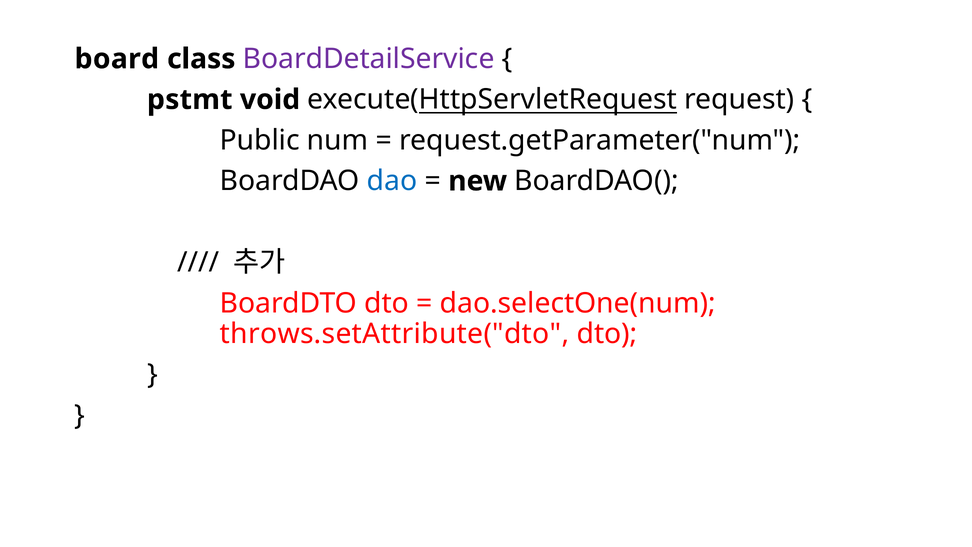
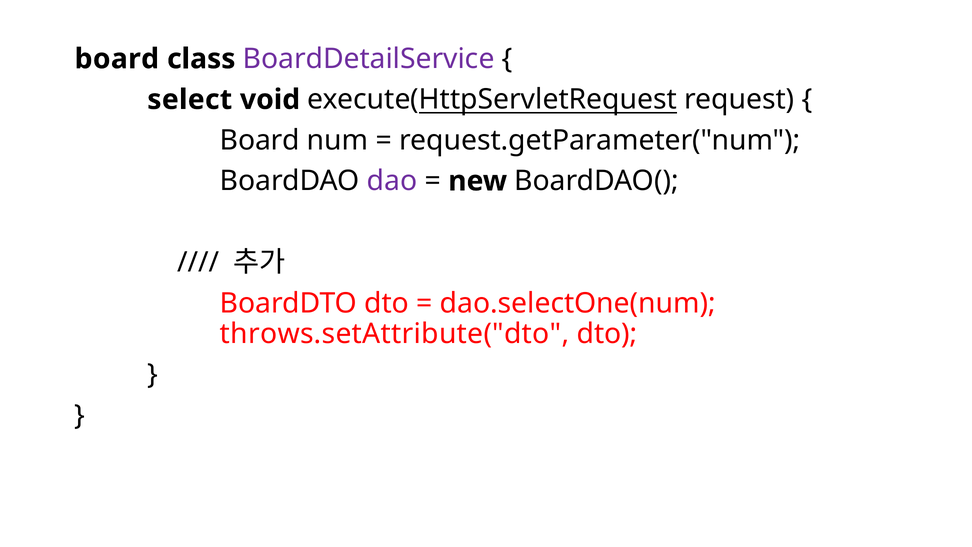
pstmt: pstmt -> select (190, 100)
Public: Public -> Board (260, 140)
dao colour: blue -> purple (392, 181)
